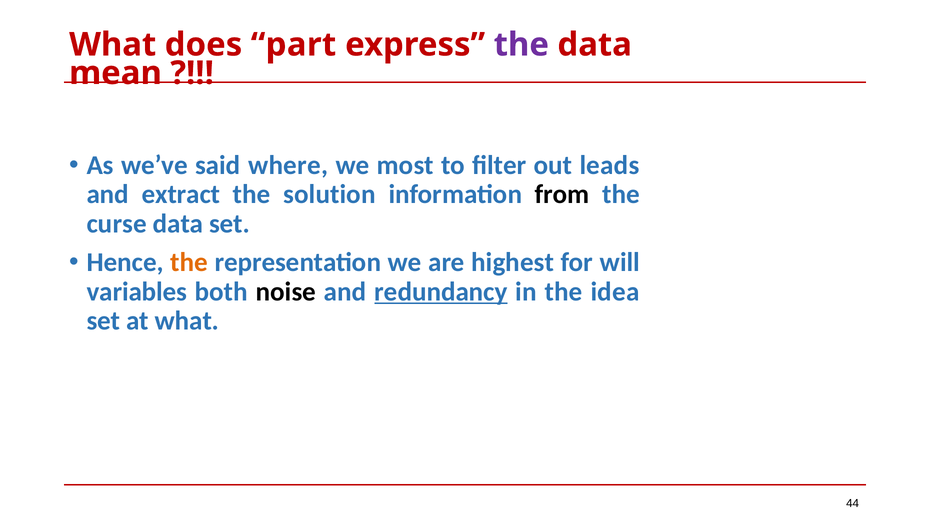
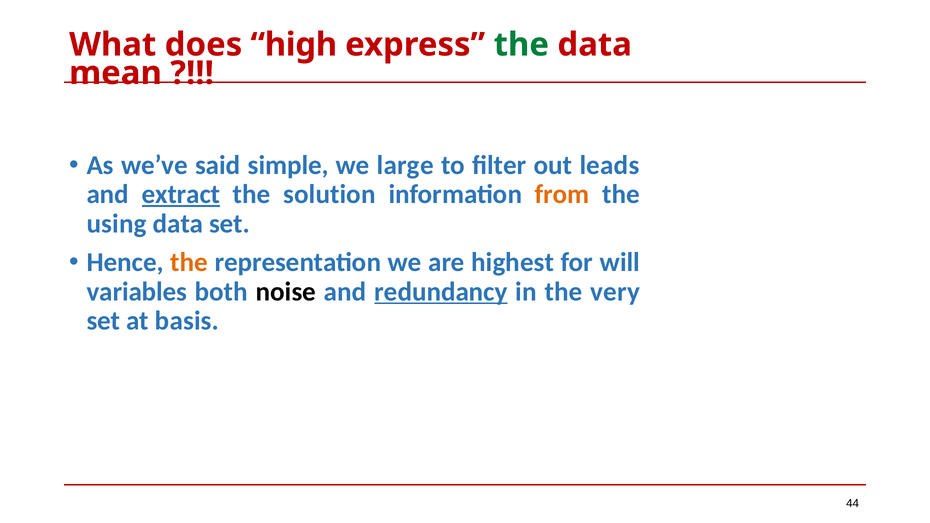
part: part -> high (294, 45)
the colour: purple -> green (521, 45)
where: where -> simple (288, 165)
most: most -> large (405, 165)
extract underline: none -> present (181, 194)
from colour: black -> orange (562, 194)
curse: curse -> using (117, 224)
idea: idea -> very (615, 292)
at what: what -> basis (187, 321)
